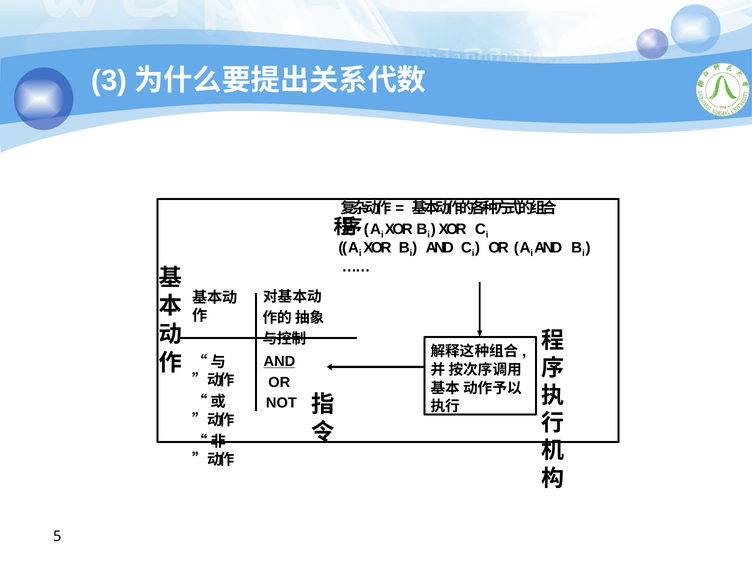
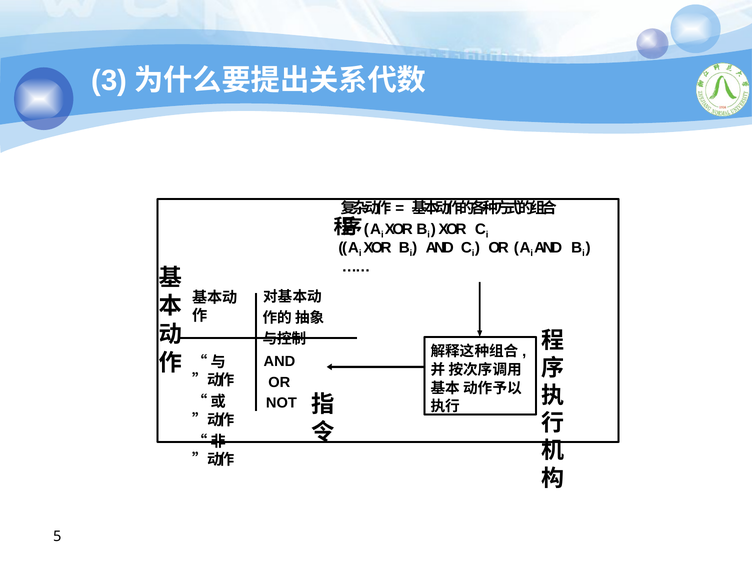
AND underline: present -> none (279, 361)
